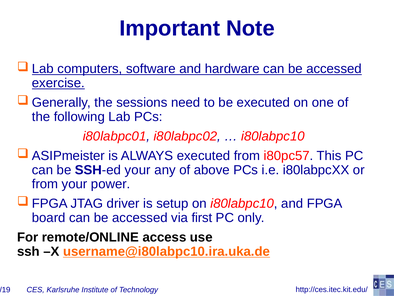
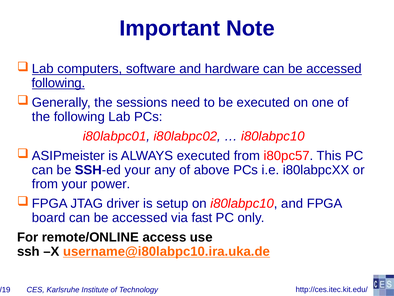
exercise: exercise -> following (58, 83)
first: first -> fast (202, 217)
